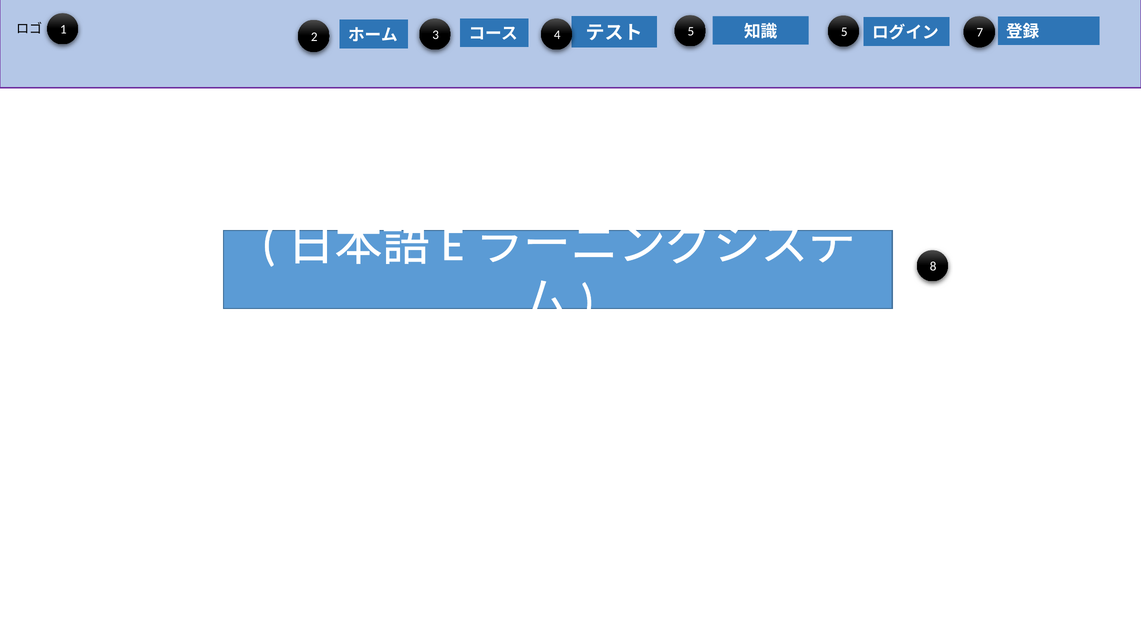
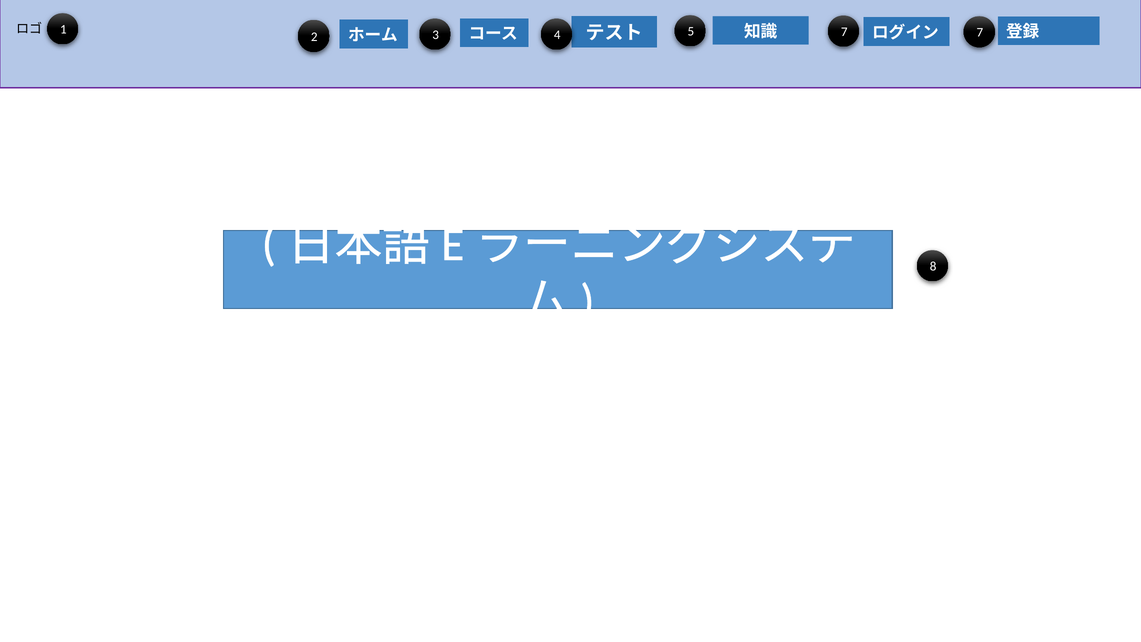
5 5: 5 -> 7 (844, 32)
